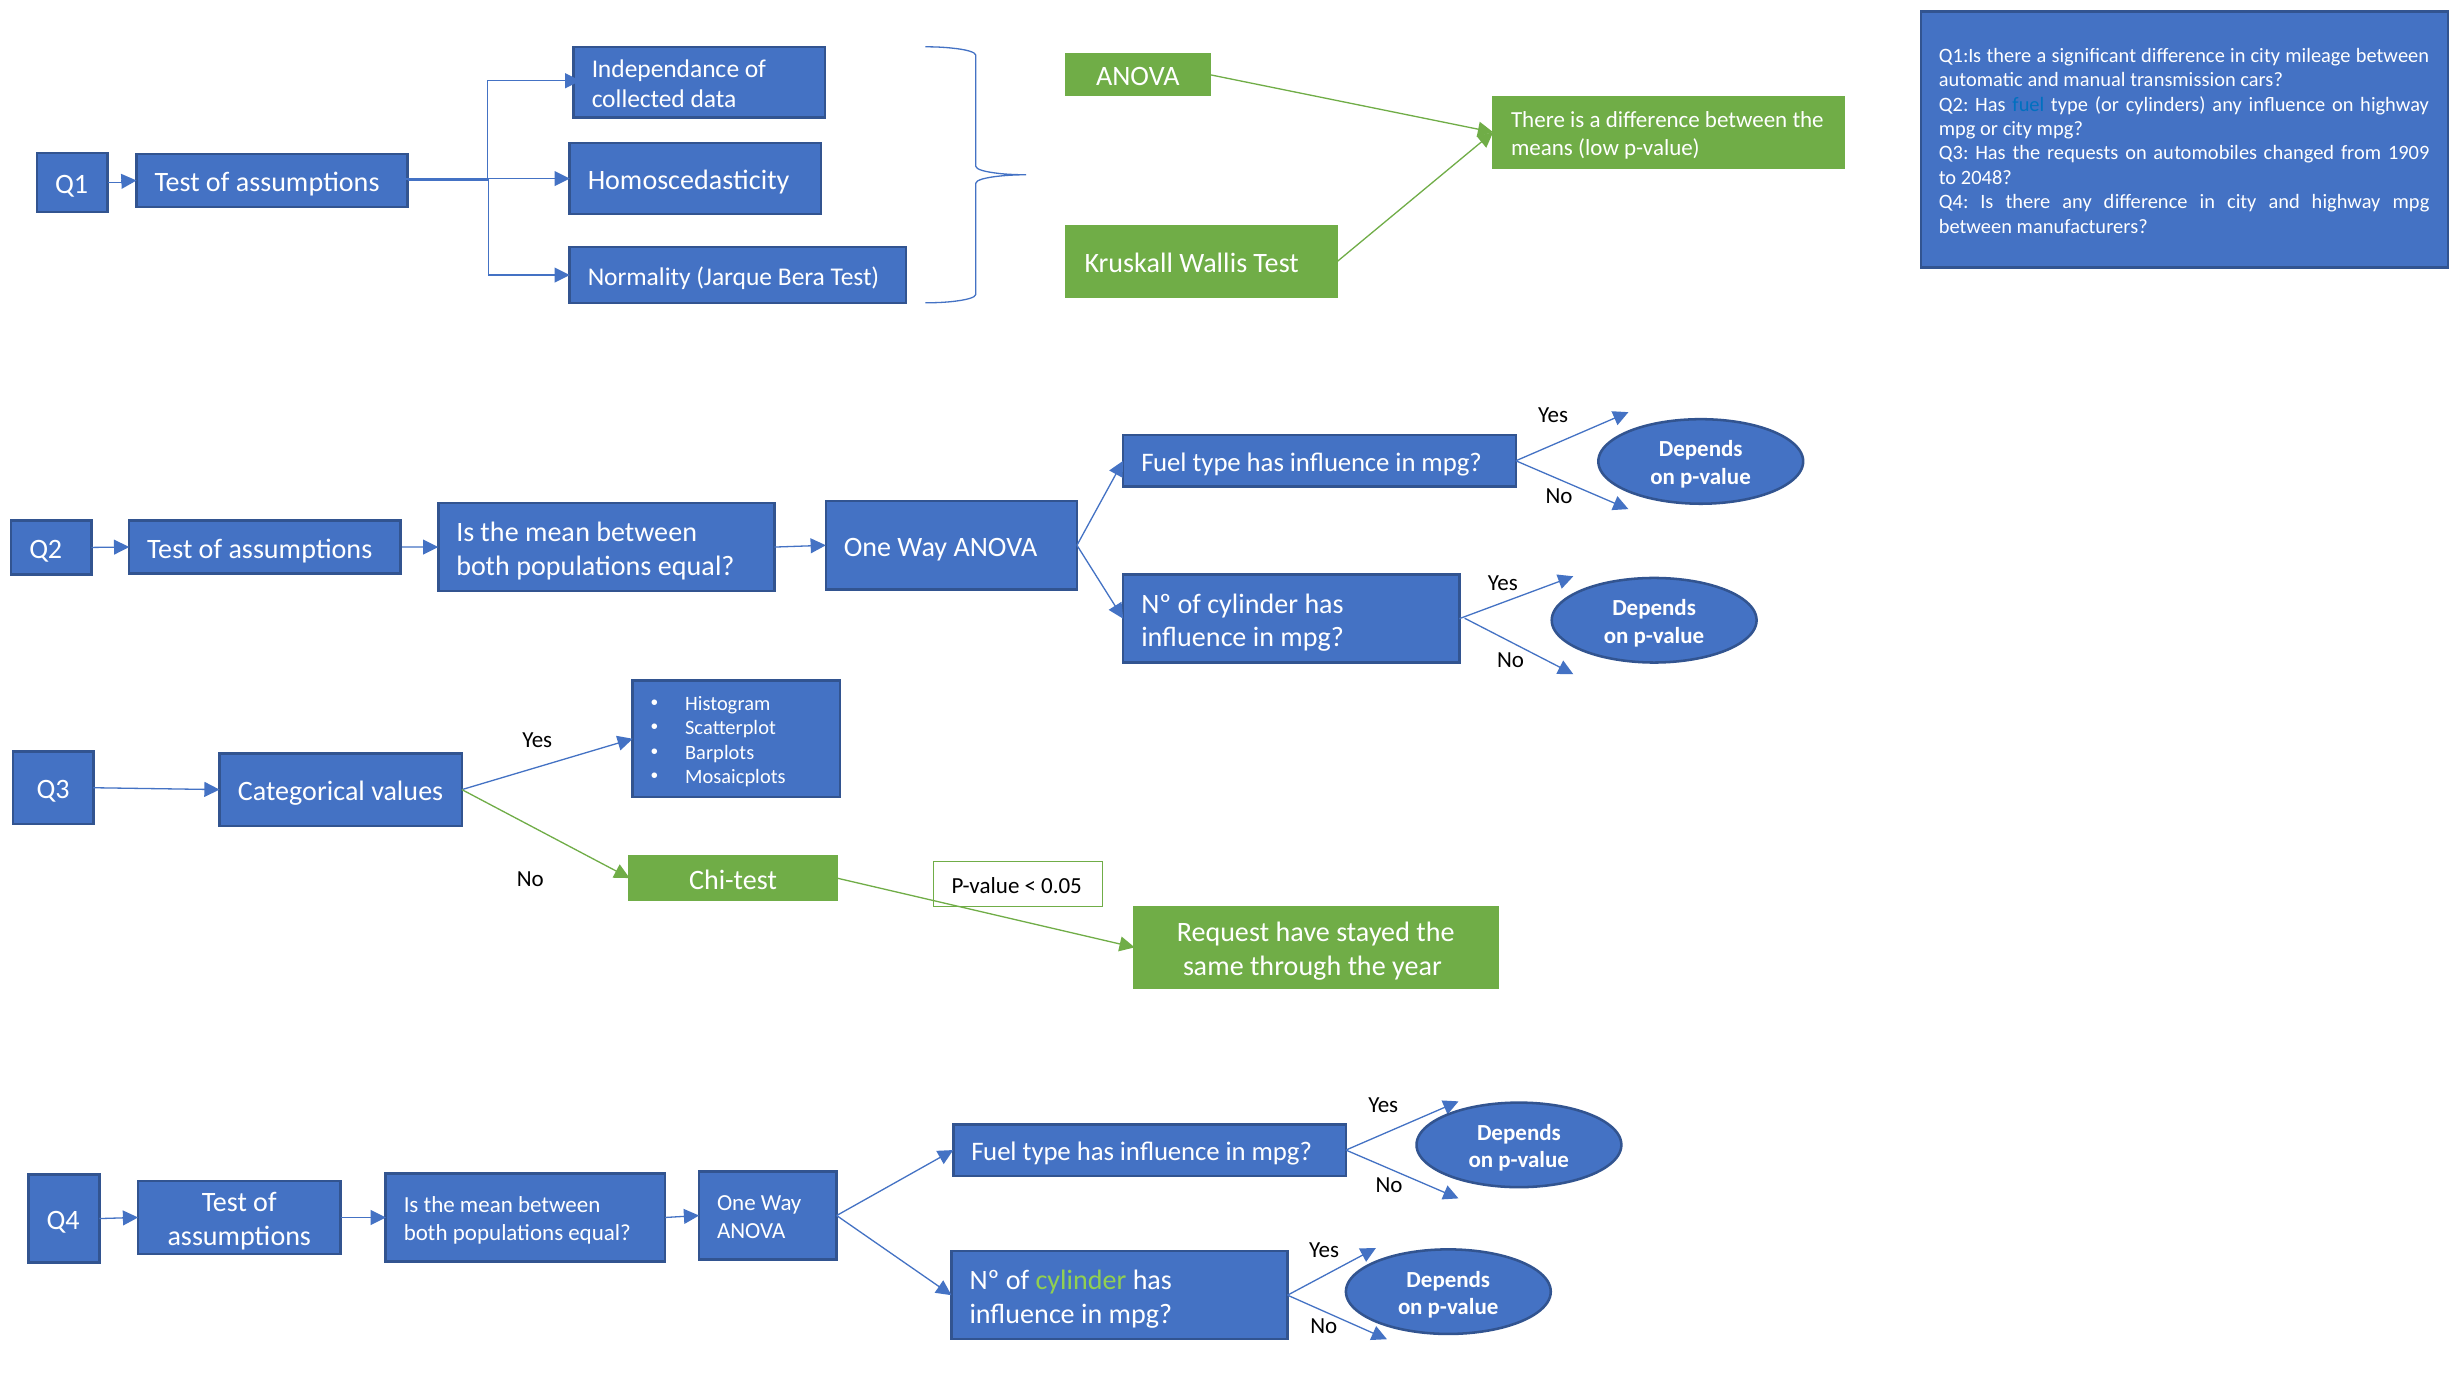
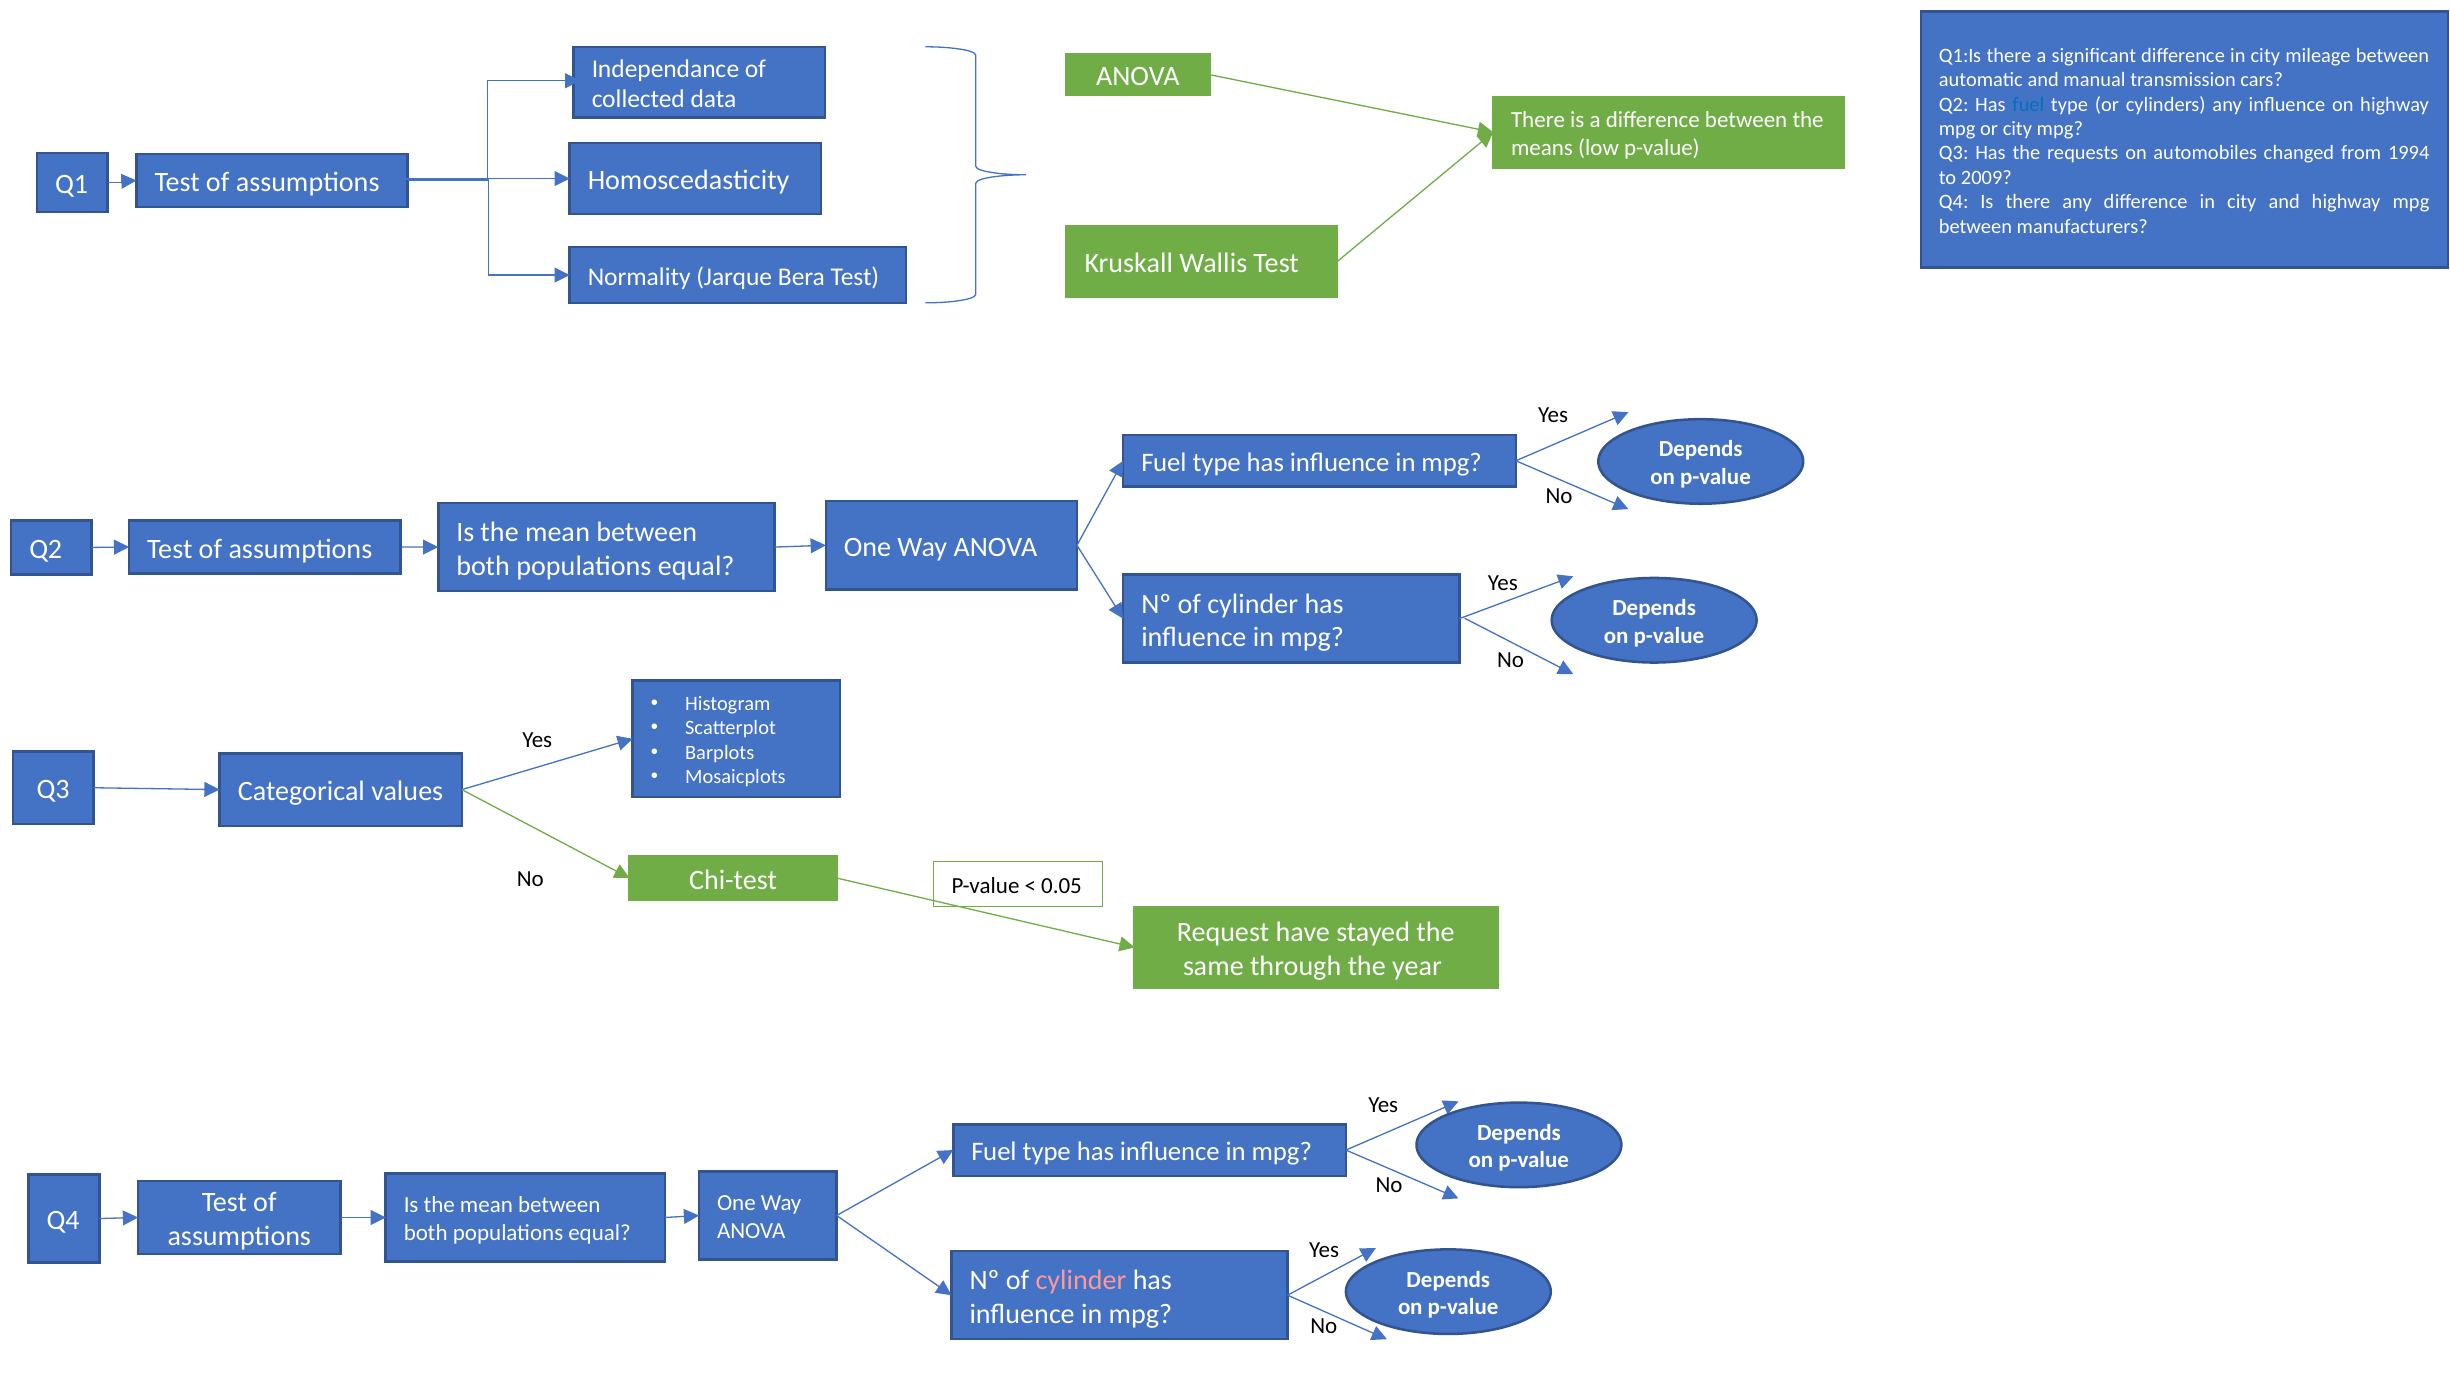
1909: 1909 -> 1994 (2409, 153)
2048: 2048 -> 2009 (1986, 178)
cylinder colour: light green -> pink (1081, 1280)
